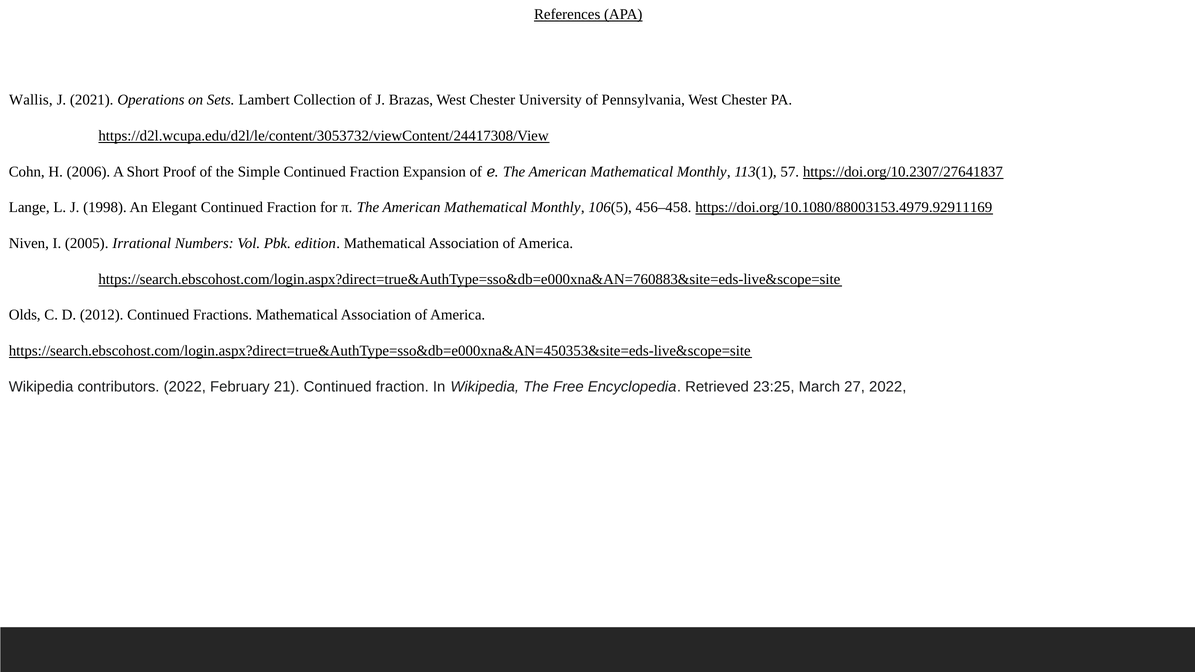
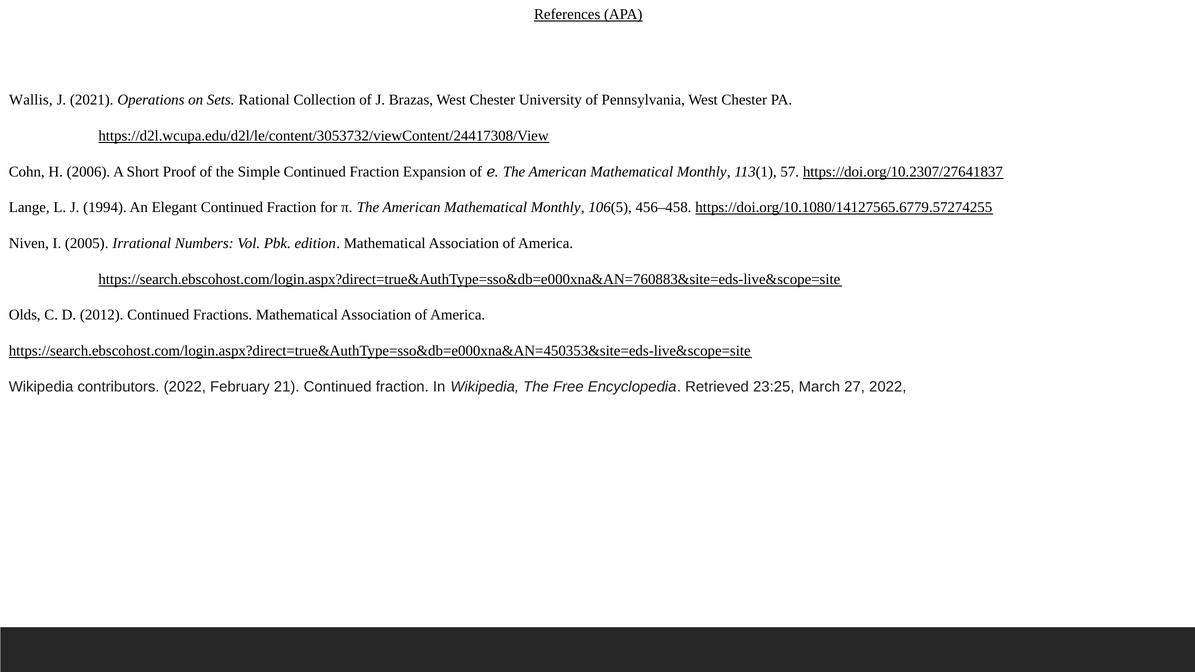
Lambert: Lambert -> Rational (264, 100)
1998: 1998 -> 1994 (105, 208)
https://doi.org/10.1080/88003153.4979.92911169: https://doi.org/10.1080/88003153.4979.92911169 -> https://doi.org/10.1080/14127565.6779.57274255 (844, 208)
